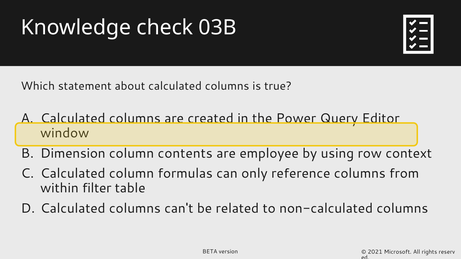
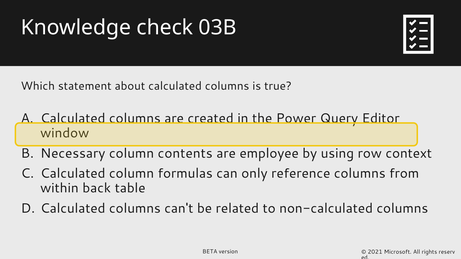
Dimension: Dimension -> Necessary (73, 153)
filter: filter -> back (97, 188)
